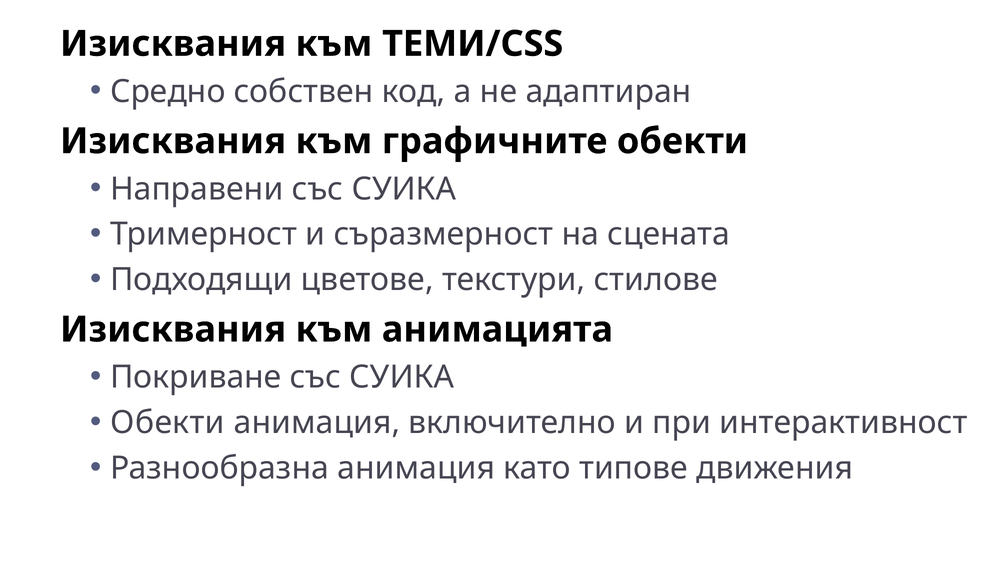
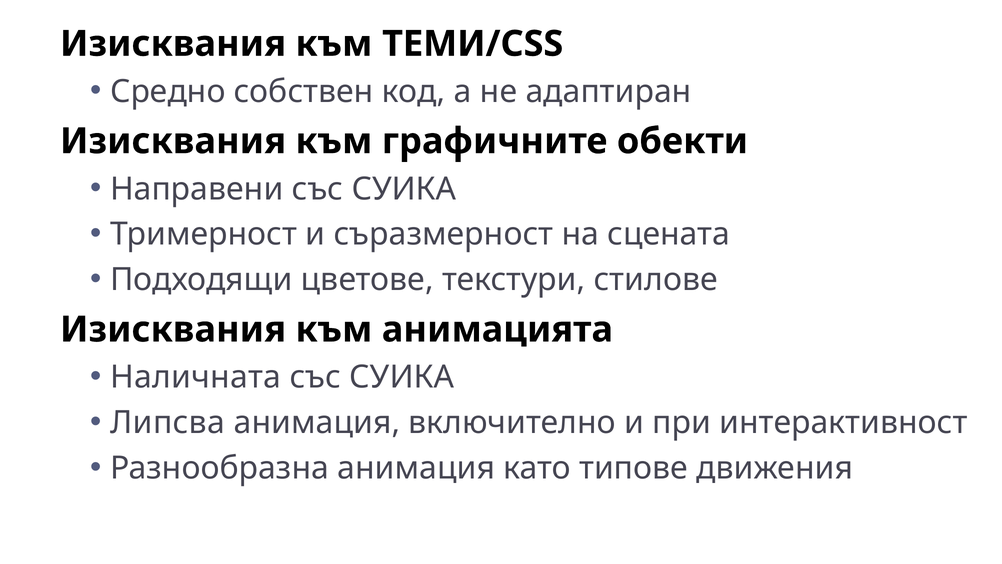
Покриване: Покриване -> Наличната (196, 377)
Обекти: Обекти -> Липсва (168, 422)
